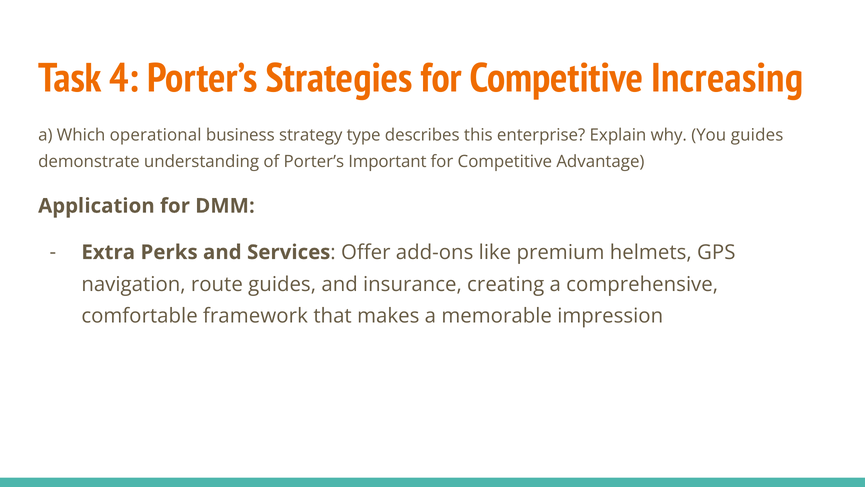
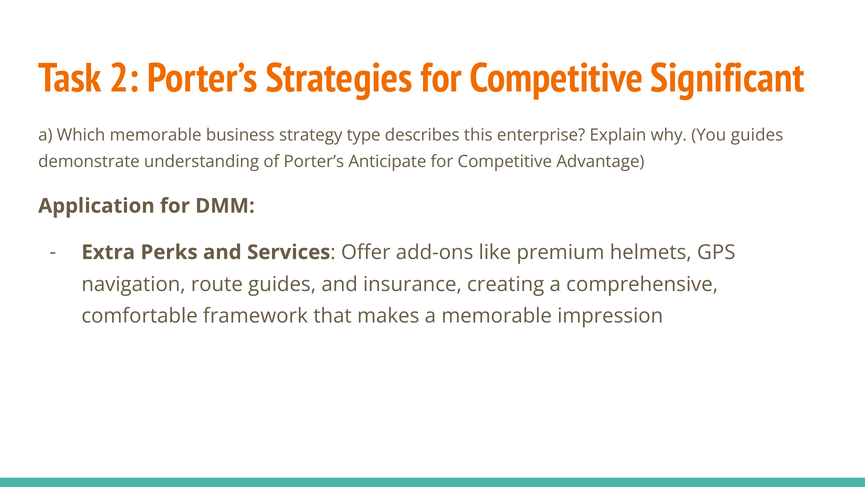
4: 4 -> 2 (124, 78)
Increasing: Increasing -> Significant (727, 78)
Which operational: operational -> memorable (156, 135)
Important: Important -> Anticipate (387, 161)
